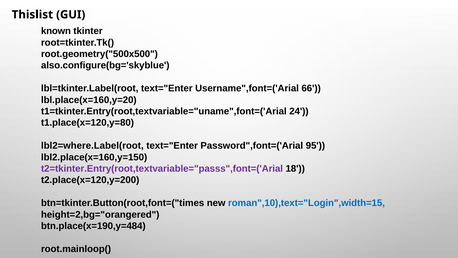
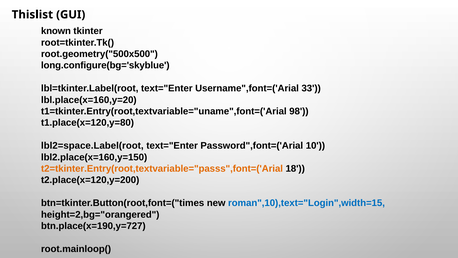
also.configure(bg='skyblue: also.configure(bg='skyblue -> long.configure(bg='skyblue (105, 65)
66: 66 -> 33 (311, 88)
24: 24 -> 98 (299, 111)
lbl2=where.Label(root: lbl2=where.Label(root -> lbl2=space.Label(root (92, 146)
95: 95 -> 10 (315, 146)
t2=tkinter.Entry(root,textvariable="passs",font=('Arial colour: purple -> orange (162, 168)
btn.place(x=190,y=484: btn.place(x=190,y=484 -> btn.place(x=190,y=727 (93, 226)
